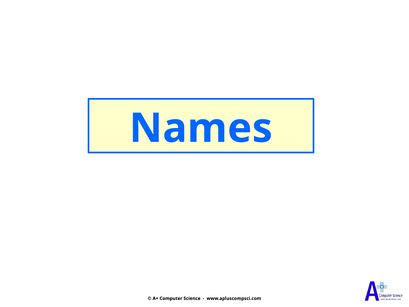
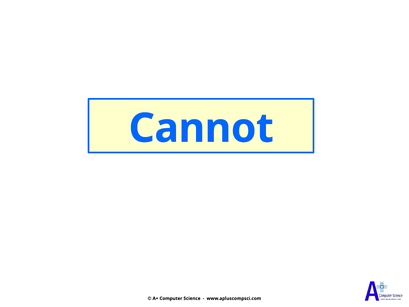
Names: Names -> Cannot (201, 128)
